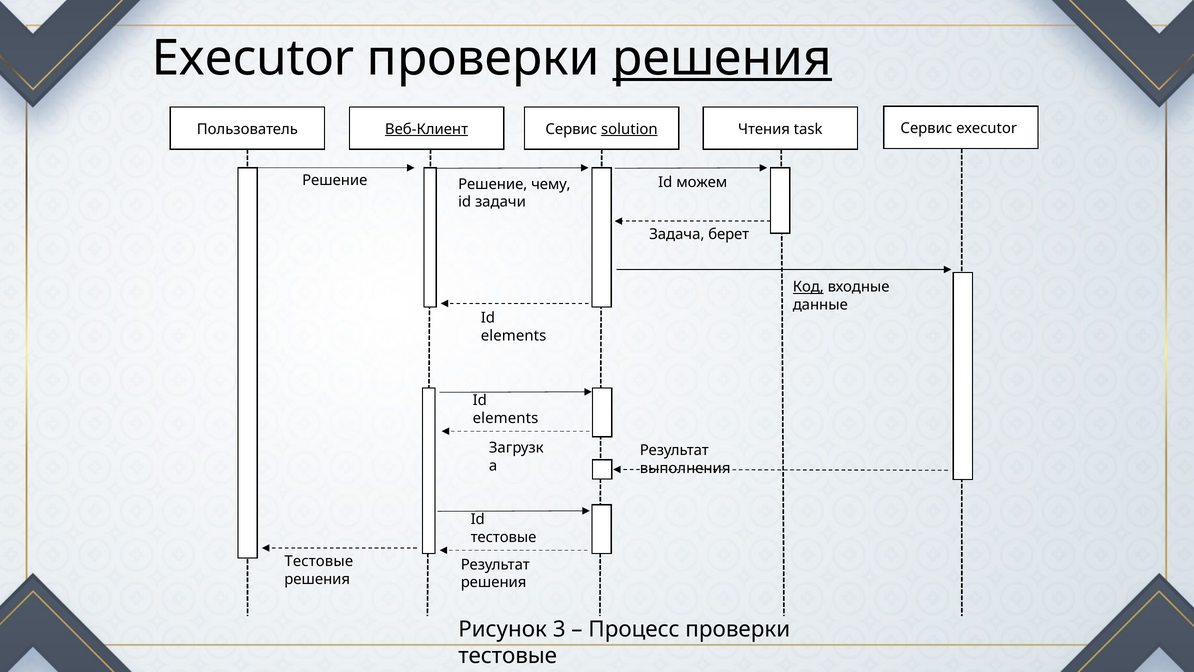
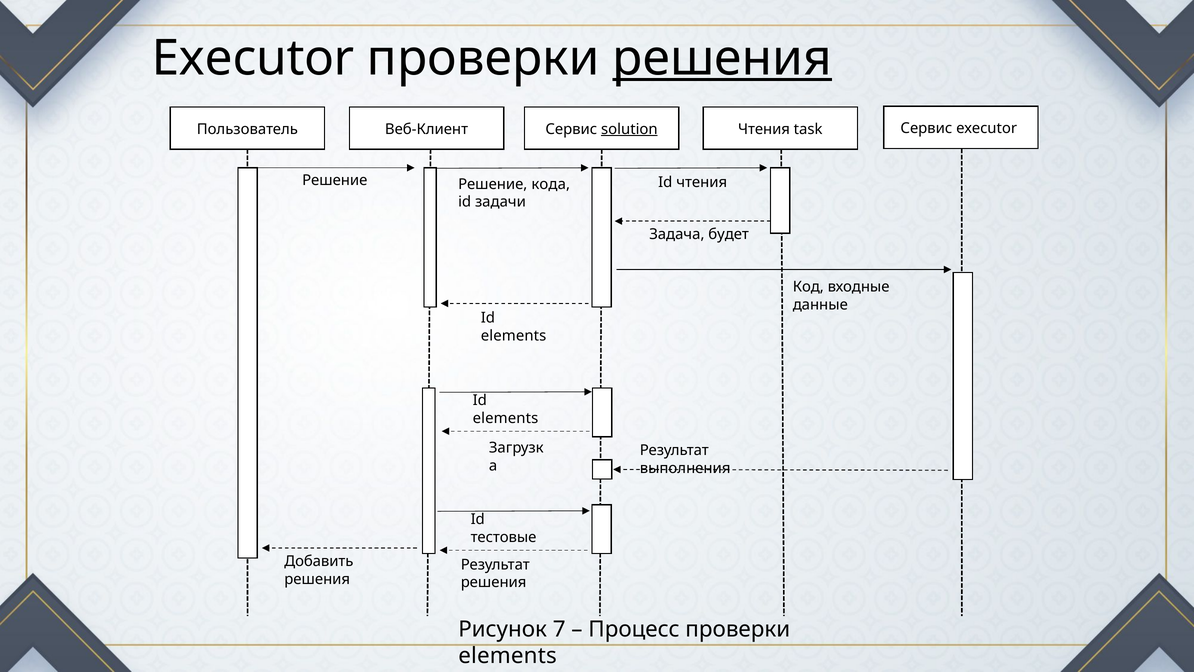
Веб-Клиент underline: present -> none (427, 129)
Id можем: можем -> чтения (702, 182)
чему: чему -> кода (551, 184)
берет: берет -> будет (729, 234)
Код underline: present -> none (808, 287)
Тестовые: Тестовые -> Добавить (319, 561)
3: 3 -> 7 (559, 629)
тестовые: тестовые -> elements (508, 656)
